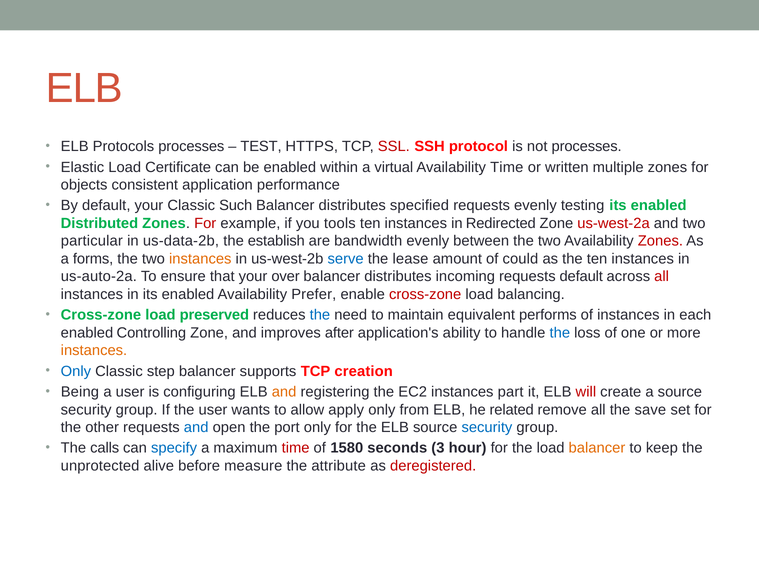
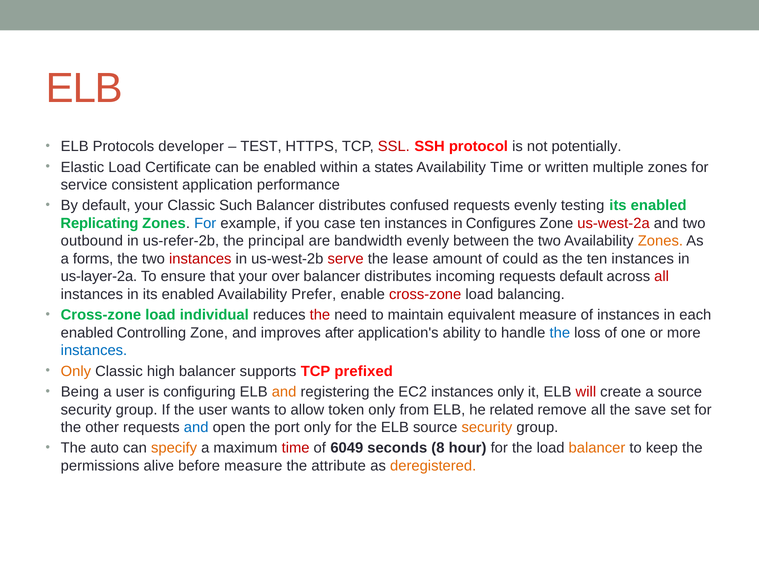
Protocols processes: processes -> developer (191, 147)
not processes: processes -> potentially (587, 147)
virtual: virtual -> states (394, 167)
objects: objects -> service (84, 185)
specified: specified -> confused (420, 206)
Distributed: Distributed -> Replicating (99, 223)
For colour: red -> blue (205, 223)
tools: tools -> case (340, 223)
Redirected: Redirected -> Configures (501, 223)
particular: particular -> outbound (92, 241)
us-data-2b: us-data-2b -> us-refer-2b (181, 241)
establish: establish -> principal (276, 241)
Zones colour: red -> orange (660, 241)
instances colour: orange -> red (200, 259)
serve colour: blue -> red (346, 259)
us-auto-2a: us-auto-2a -> us-layer-2a (99, 277)
preserved: preserved -> individual (214, 315)
the colour: blue -> red (320, 315)
equivalent performs: performs -> measure (548, 315)
instances colour: orange -> blue (94, 351)
Only colour: blue -> orange (76, 371)
step: step -> high (161, 371)
creation: creation -> prefixed (364, 371)
instances part: part -> only (511, 392)
apply: apply -> token (346, 410)
security colour: blue -> orange (487, 428)
calls: calls -> auto (105, 448)
specify colour: blue -> orange (174, 448)
1580: 1580 -> 6049 (347, 448)
3: 3 -> 8 (438, 448)
unprotected: unprotected -> permissions (100, 466)
deregistered colour: red -> orange (433, 466)
